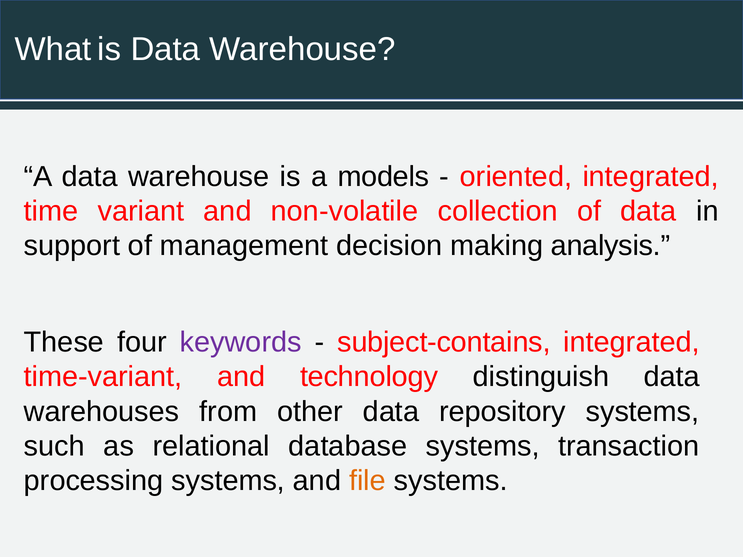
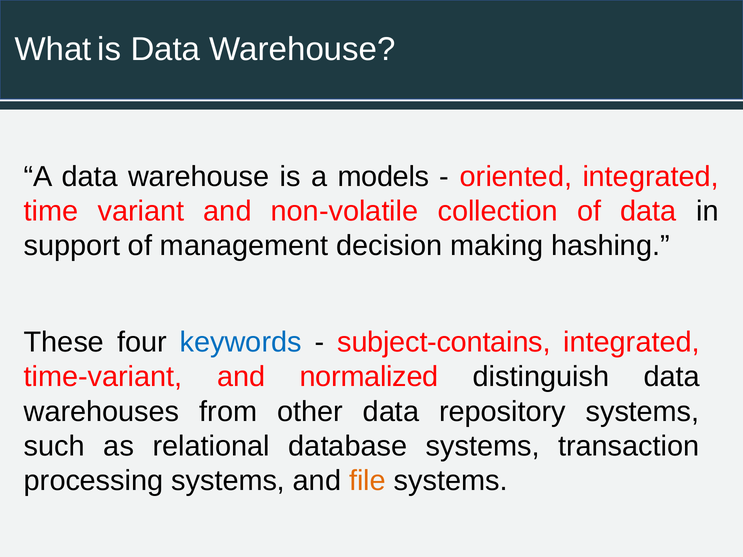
analysis: analysis -> hashing (610, 246)
keywords colour: purple -> blue (241, 342)
technology: technology -> normalized (369, 377)
